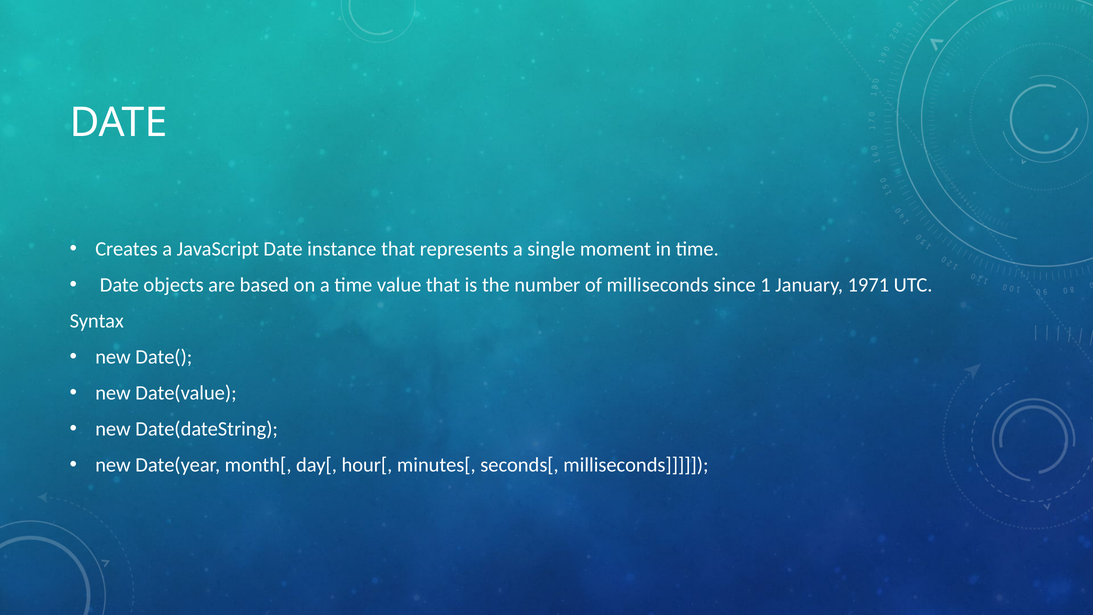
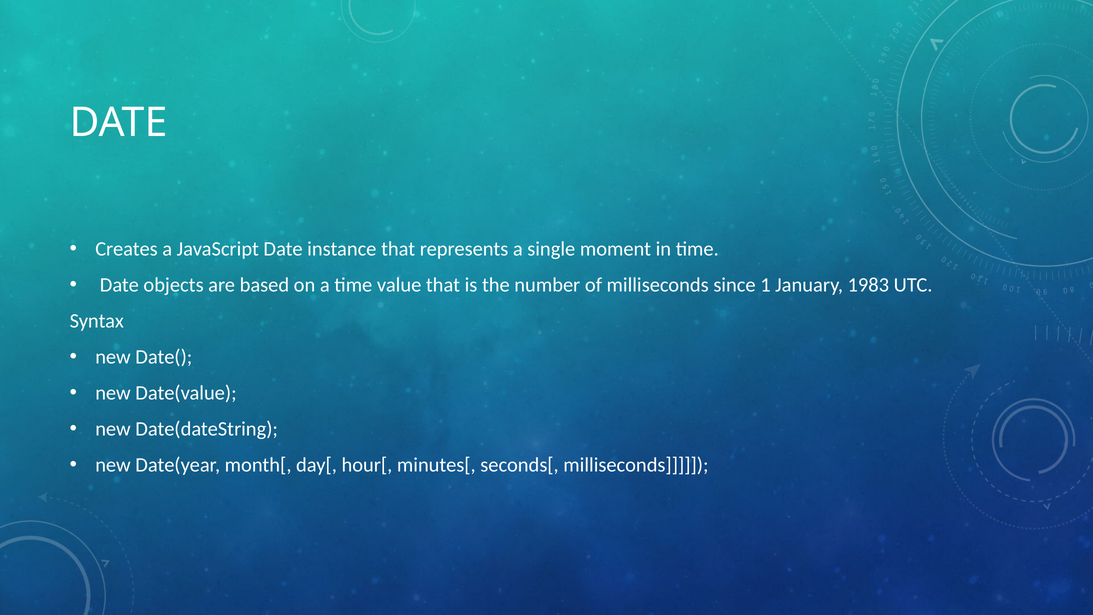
1971: 1971 -> 1983 (868, 285)
